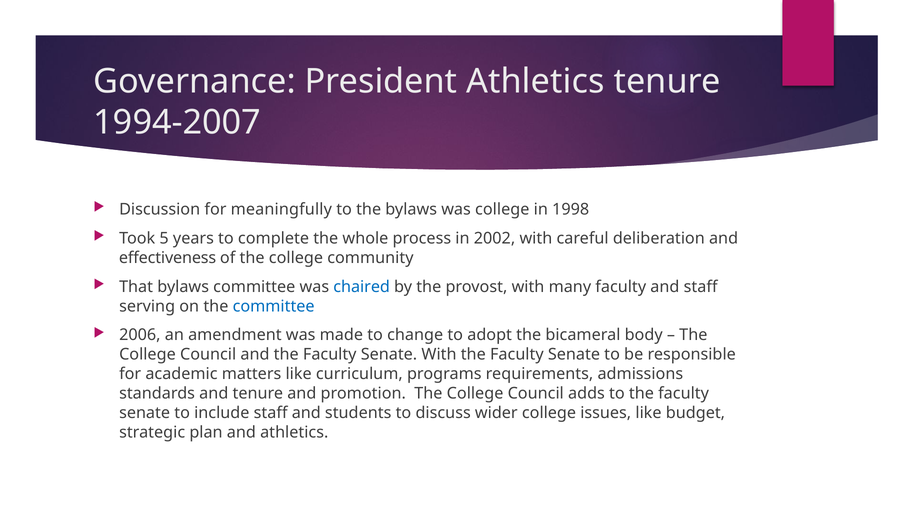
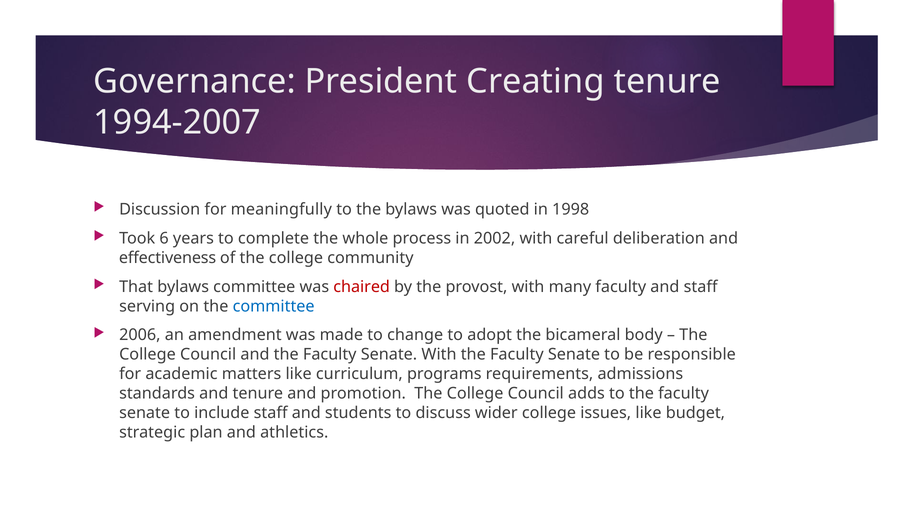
President Athletics: Athletics -> Creating (535, 81)
was college: college -> quoted (502, 209)
5: 5 -> 6 (164, 238)
chaired colour: blue -> red (362, 287)
